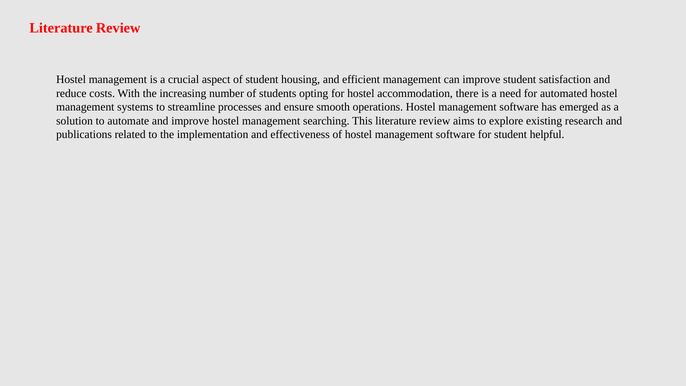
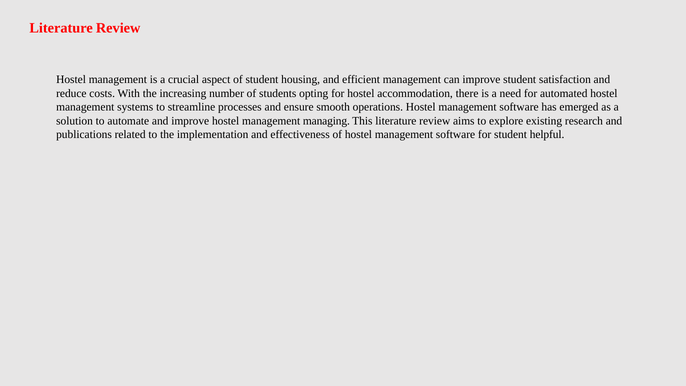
searching: searching -> managing (326, 121)
